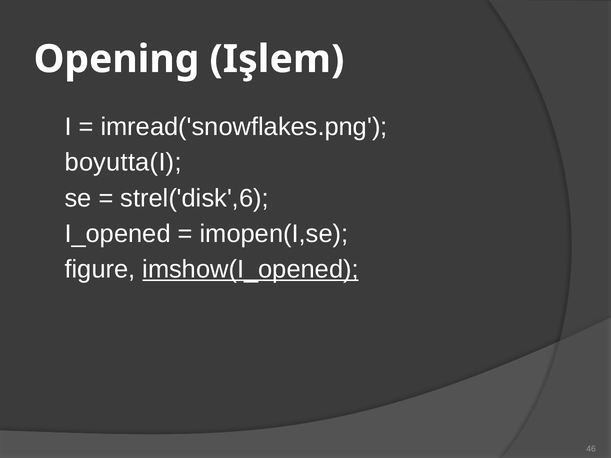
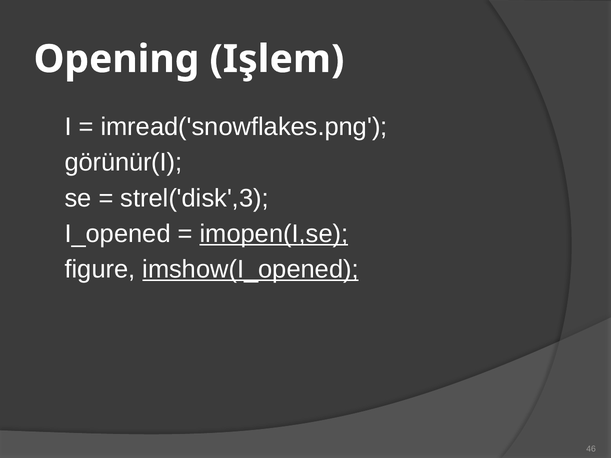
boyutta(I: boyutta(I -> görünür(I (123, 163)
strel('disk',6: strel('disk',6 -> strel('disk',3 (195, 198)
imopen(I,se underline: none -> present (274, 234)
